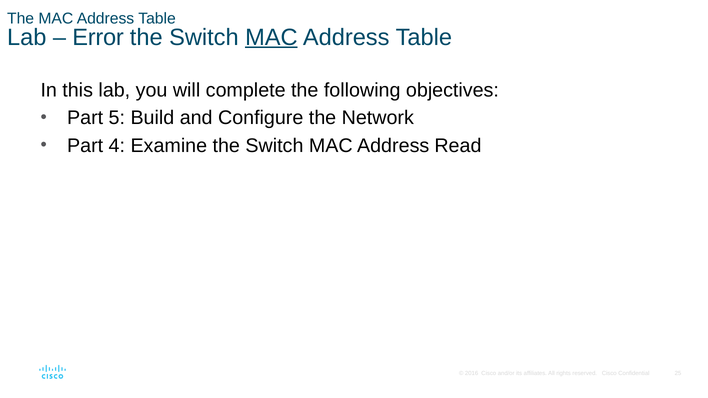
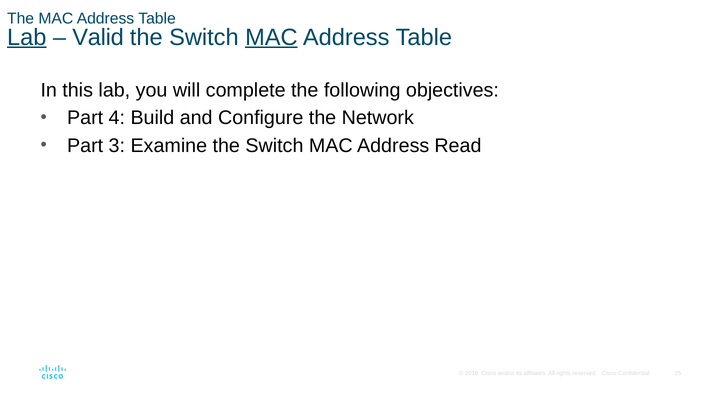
Lab underline: none -> present (27, 37)
Error: Error -> Valid (98, 37)
5: 5 -> 4 (117, 118)
4: 4 -> 3 (117, 146)
